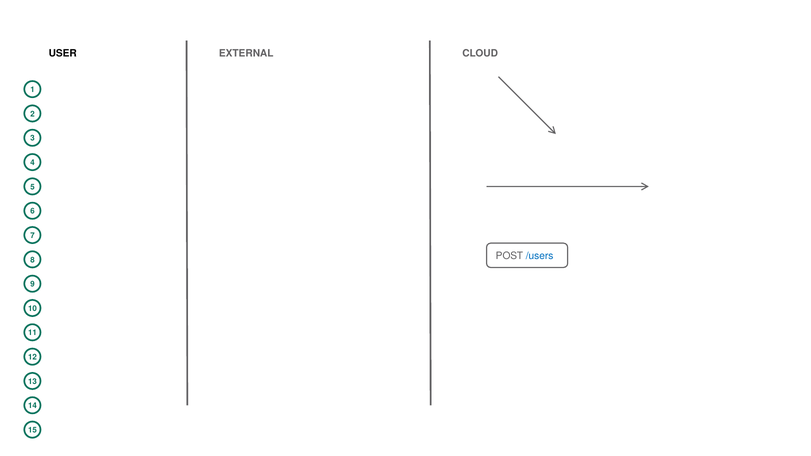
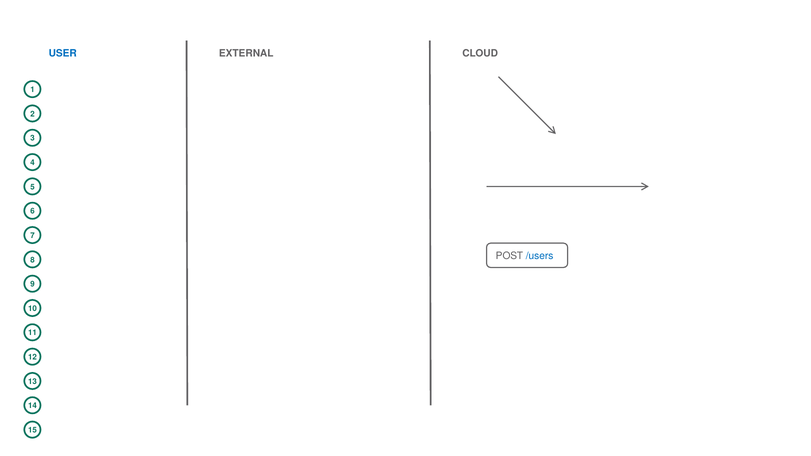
USER colour: black -> blue (63, 53)
